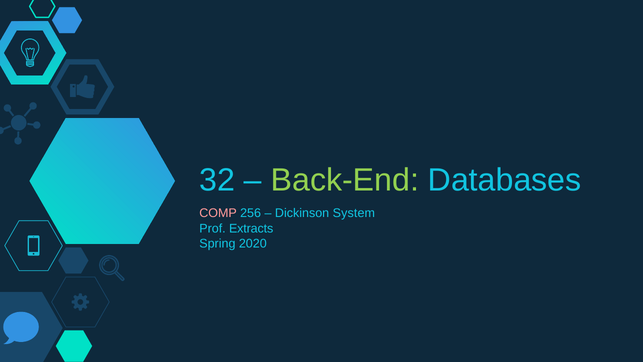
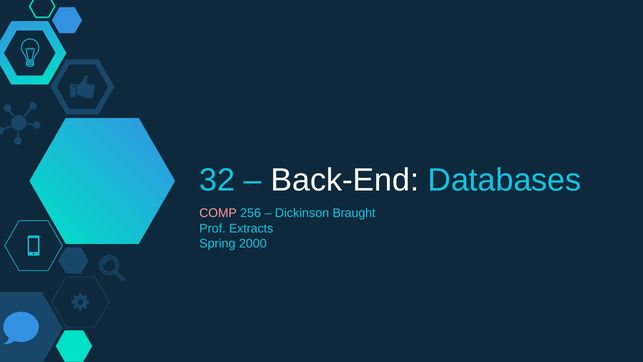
Back-End colour: light green -> white (345, 180)
System: System -> Braught (354, 213)
2020: 2020 -> 2000 (253, 243)
